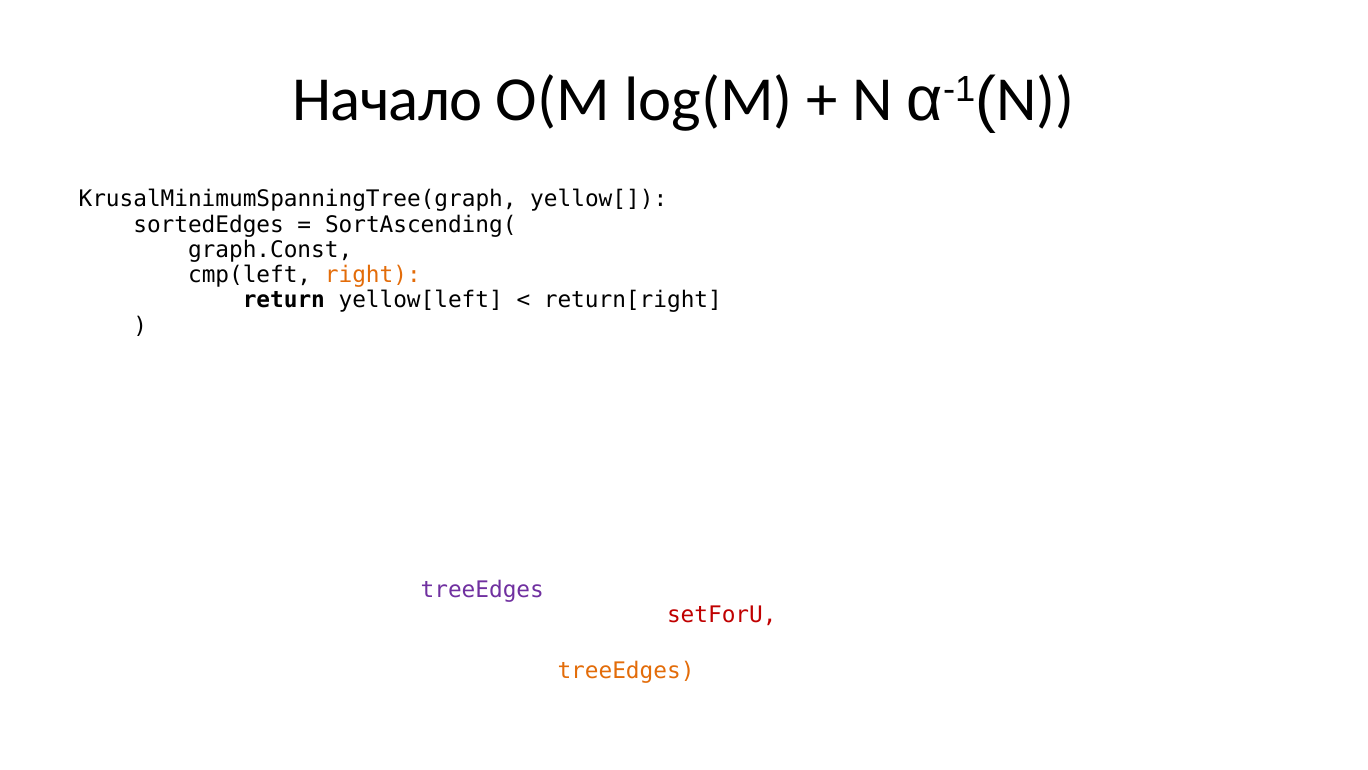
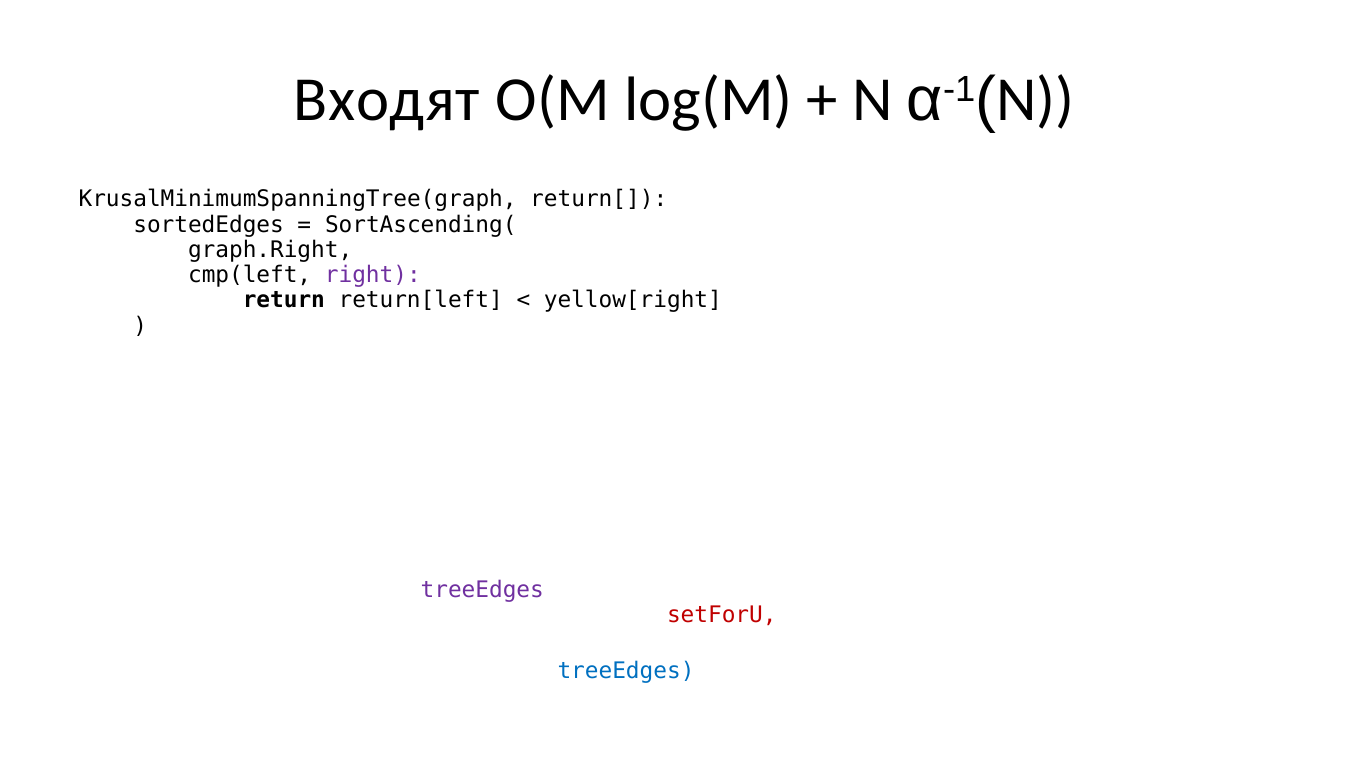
Начало: Начало -> Входят (387, 99)
yellow[: yellow[ -> return[ (599, 199)
graph.Const: graph.Const -> graph.Right (270, 250)
right colour: orange -> purple (373, 275)
yellow[left: yellow[left -> return[left (421, 300)
return[right: return[right -> yellow[right (633, 300)
treeEdges colour: orange -> blue (626, 671)
